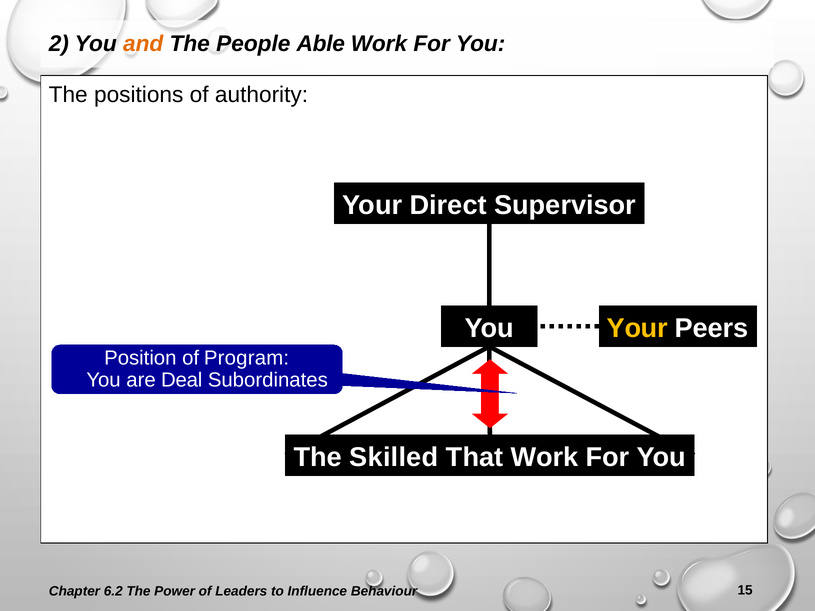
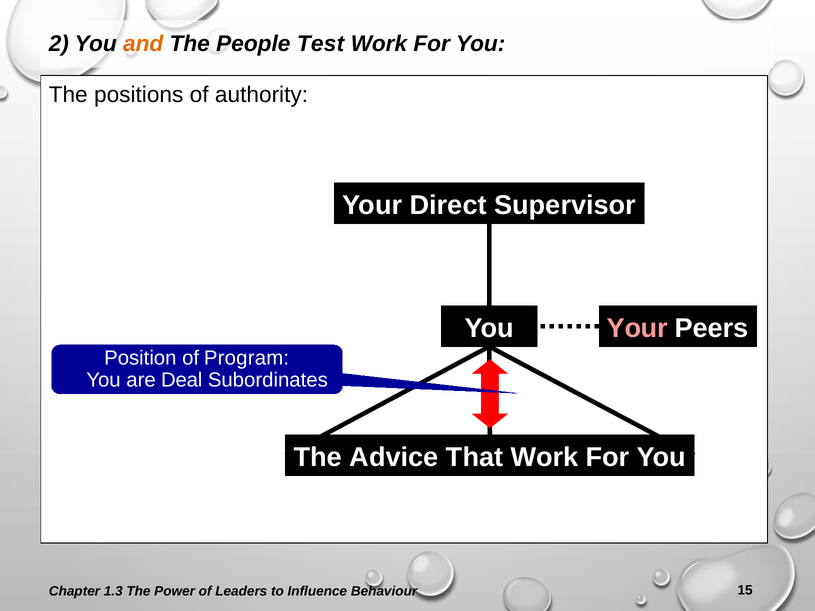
Able: Able -> Test (321, 44)
Your colour: yellow -> pink (637, 328)
Skilled: Skilled -> Advice (394, 457)
6.2: 6.2 -> 1.3 (113, 591)
